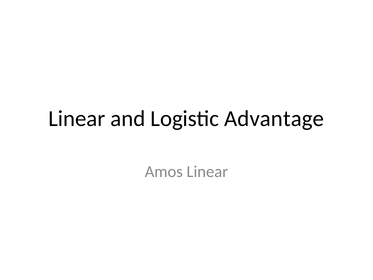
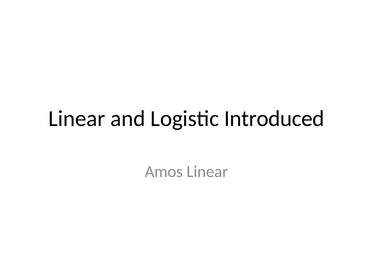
Advantage: Advantage -> Introduced (274, 118)
